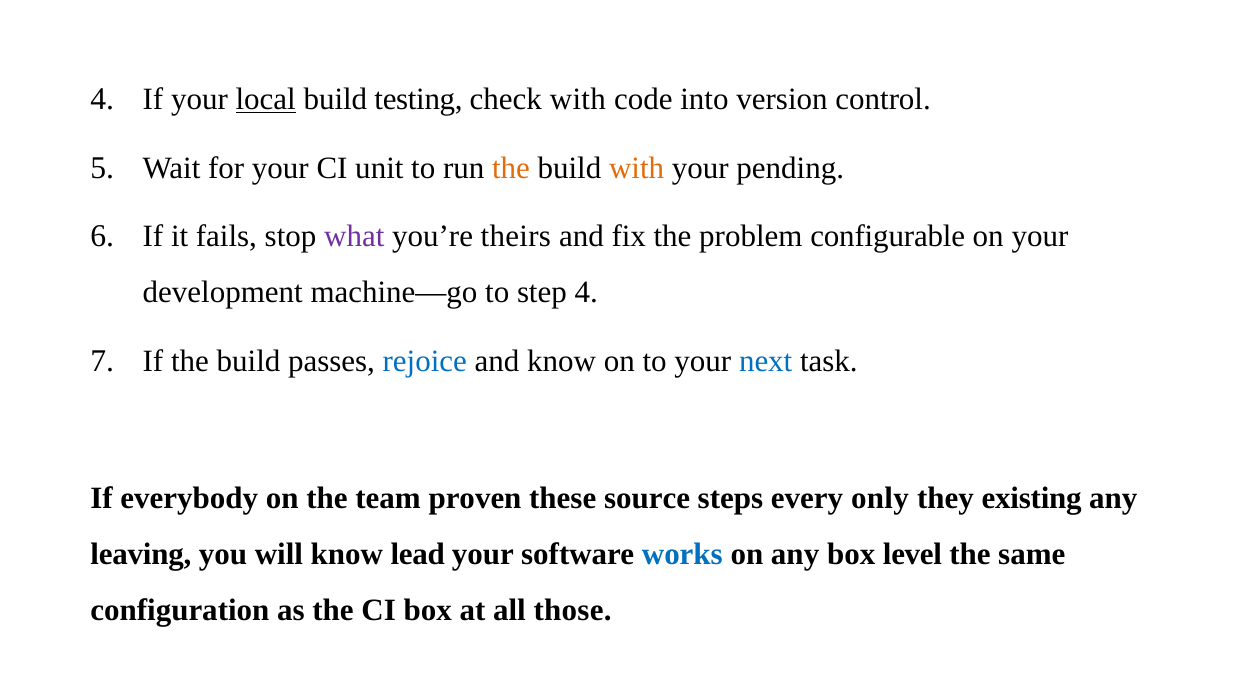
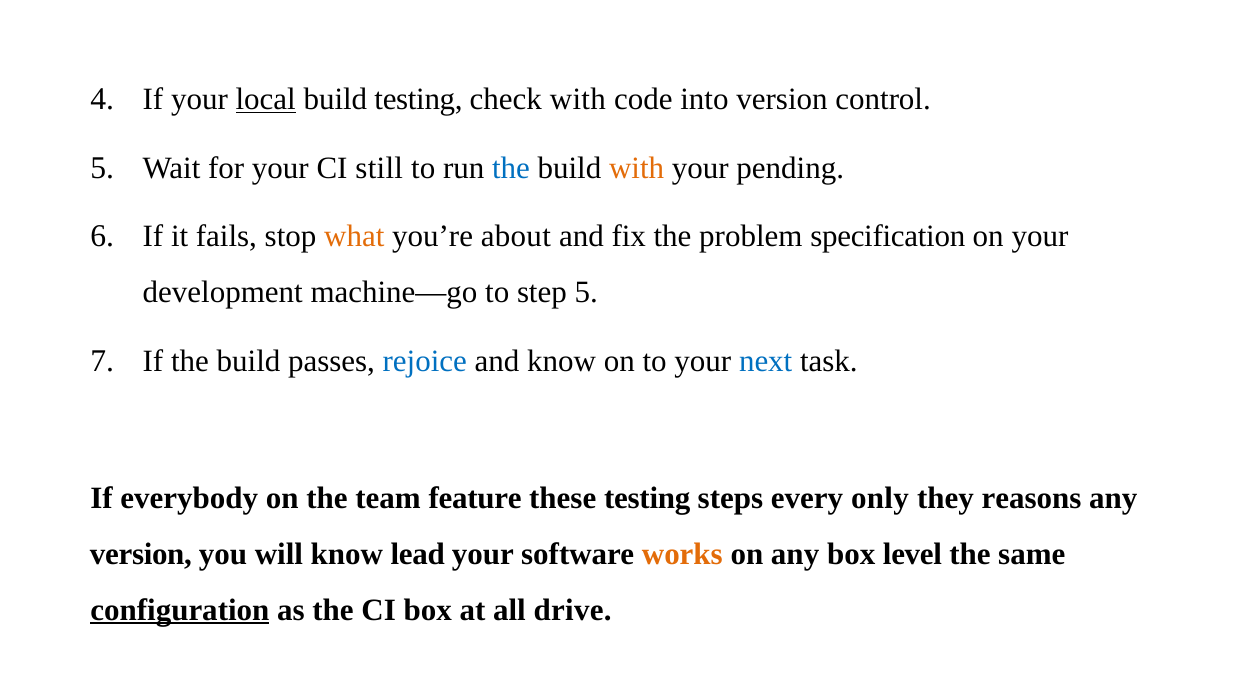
unit: unit -> still (379, 168)
the colour: orange -> blue (511, 168)
what colour: purple -> orange (354, 237)
theirs: theirs -> about (516, 237)
configurable: configurable -> specification (888, 237)
step 4: 4 -> 5 (586, 292)
proven: proven -> feature (475, 499)
these source: source -> testing (647, 499)
existing: existing -> reasons (1032, 499)
leaving: leaving -> version (141, 554)
works colour: blue -> orange (682, 554)
configuration underline: none -> present (180, 610)
those: those -> drive (573, 610)
